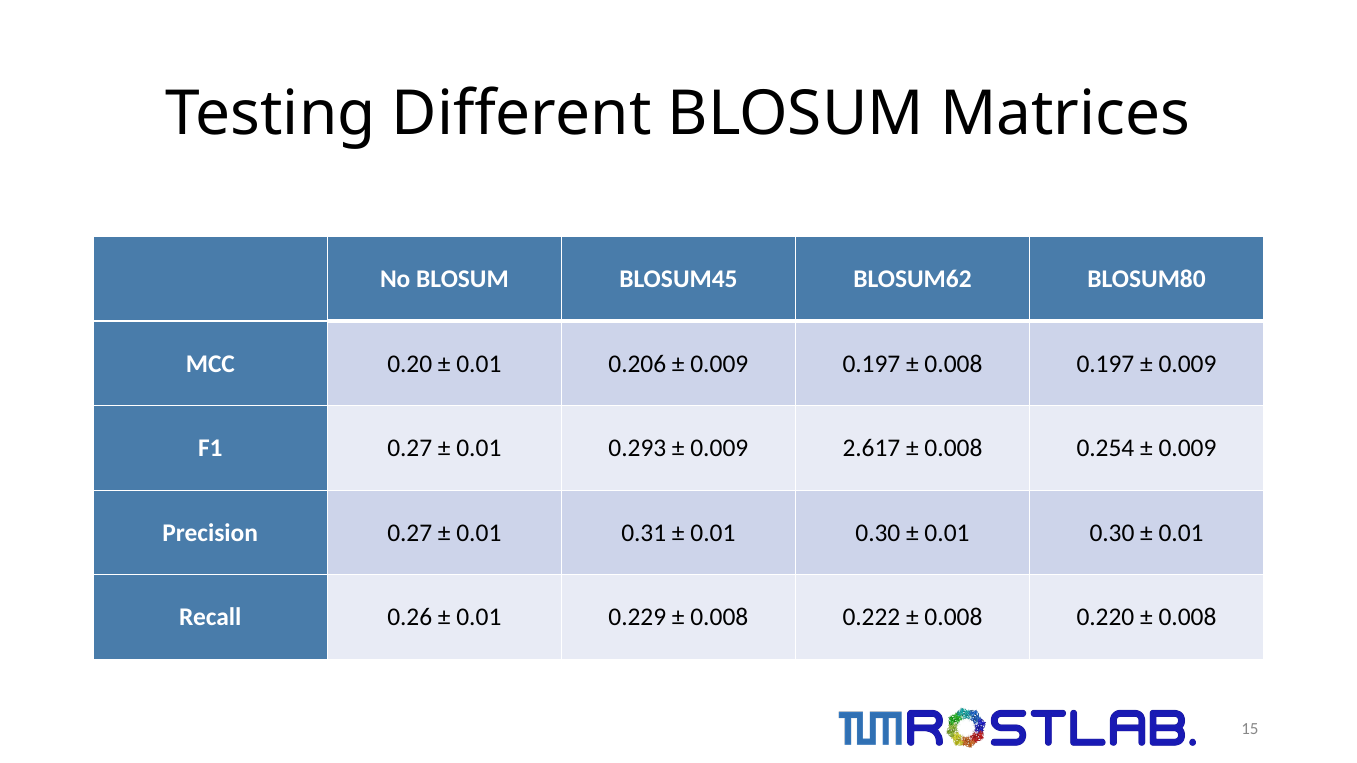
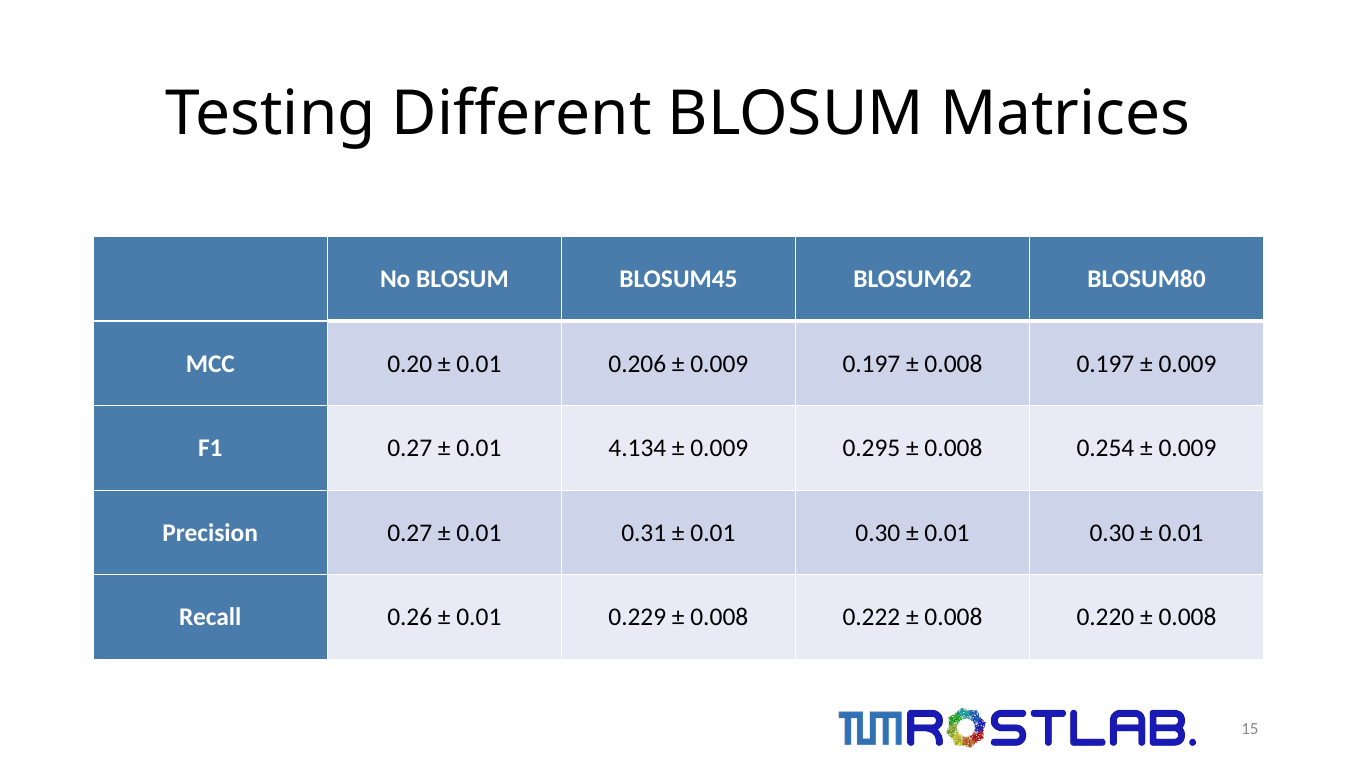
0.293: 0.293 -> 4.134 (637, 448)
2.617: 2.617 -> 0.295 (871, 448)
